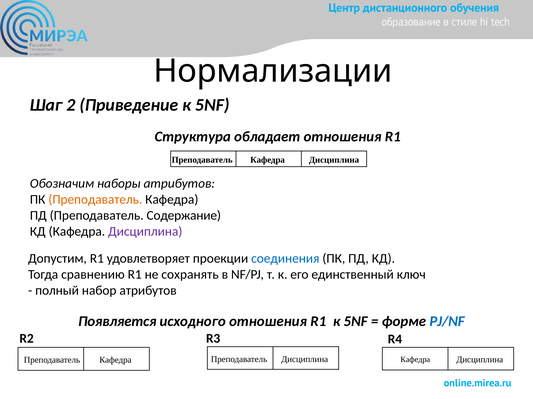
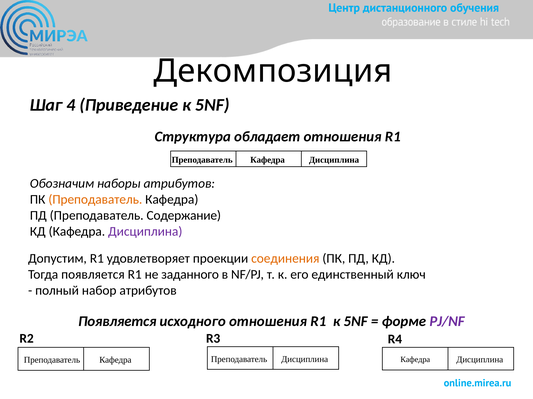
Нормализации: Нормализации -> Декомпозиция (273, 71)
2: 2 -> 4 (71, 105)
соединения colour: blue -> orange (285, 259)
Тогда сравнению: сравнению -> появляется (93, 275)
сохранять: сохранять -> заданного (190, 275)
PJ/NF colour: blue -> purple (447, 322)
